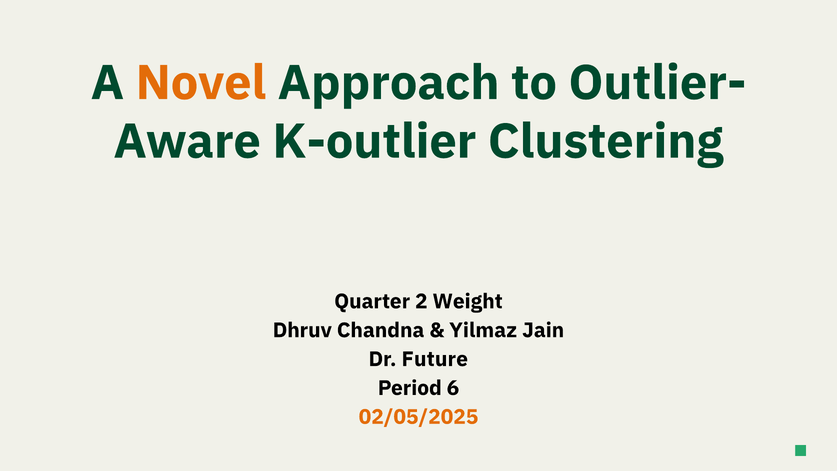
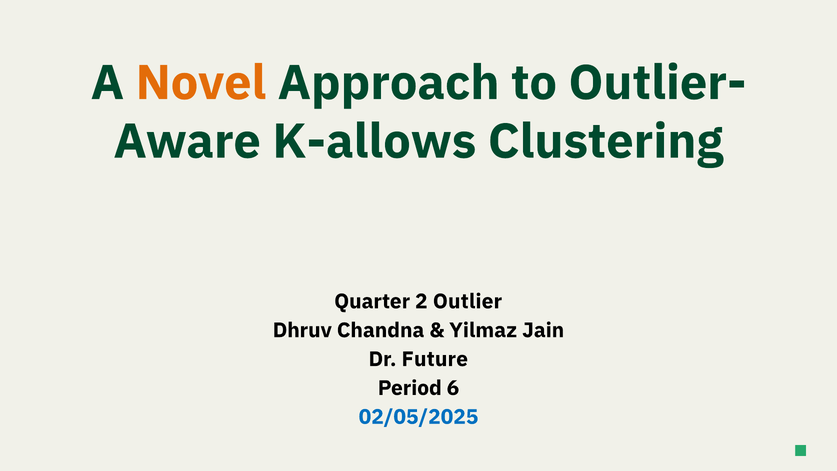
K-outlier: K-outlier -> K-allows (374, 142)
Weight: Weight -> Outlier (468, 301)
02/05/2025 colour: orange -> blue (419, 417)
